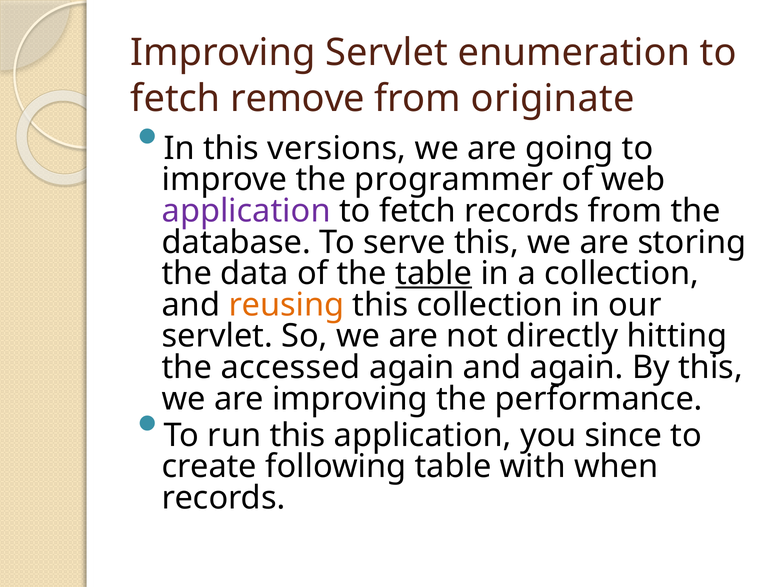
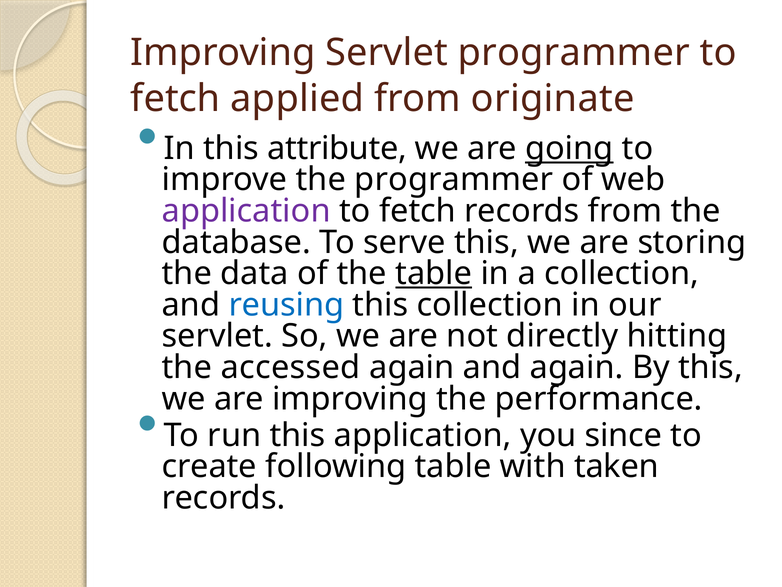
Servlet enumeration: enumeration -> programmer (574, 53)
remove: remove -> applied (297, 98)
versions: versions -> attribute (337, 148)
going underline: none -> present (569, 148)
reusing colour: orange -> blue (286, 305)
when: when -> taken (616, 466)
